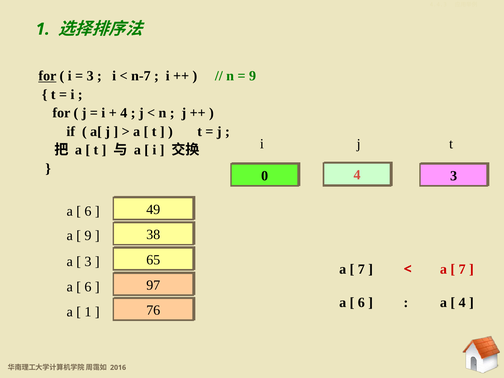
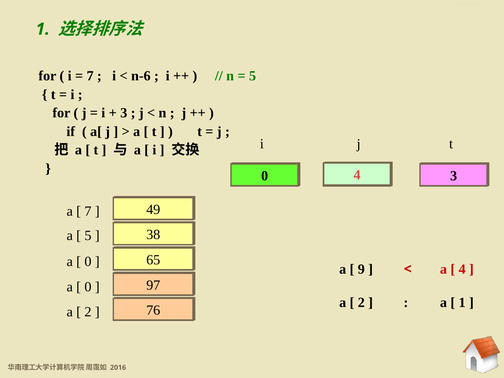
for underline: present -> none (47, 76)
3: 3 -> 7 (90, 76)
n-7: n-7 -> n-6 (141, 76)
9: 9 -> 5 (253, 76)
4: 4 -> 3 (124, 113)
6: 6 -> 7 (88, 211)
9: 9 -> 5 (88, 236)
3: 3 -> 0 (88, 262)
7: 7 -> 9 (361, 269)
7: 7 -> 4 (462, 269)
6: 6 -> 0 (88, 287)
6: 6 -> 2 (361, 303)
4: 4 -> 1 (462, 303)
1: 1 -> 2 (88, 312)
